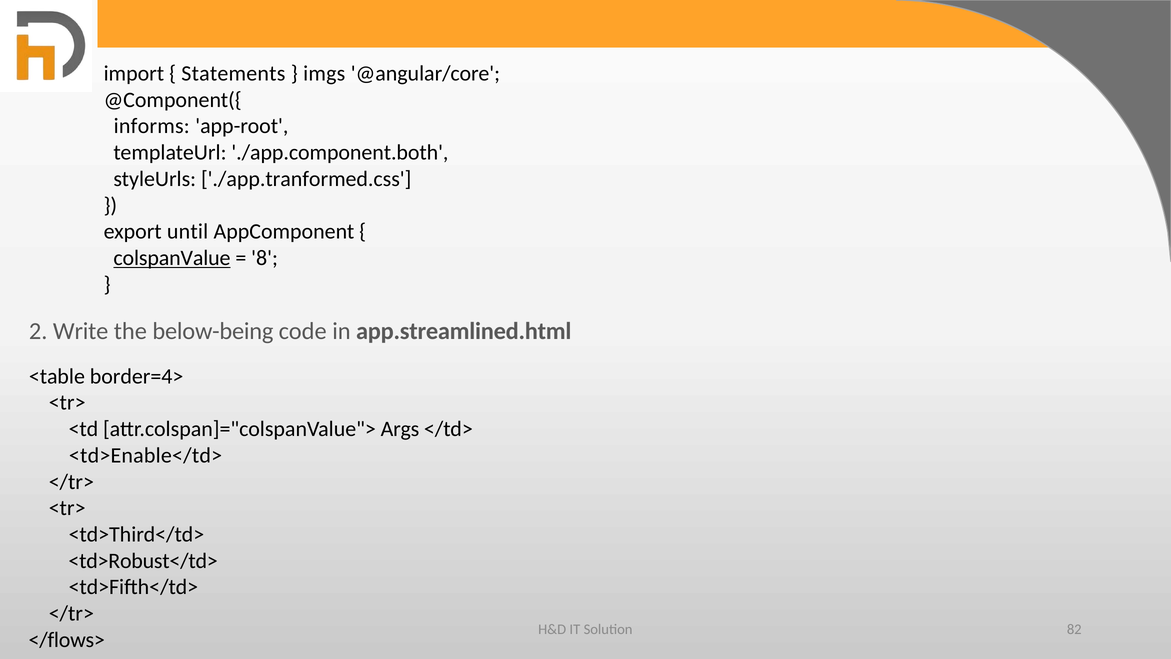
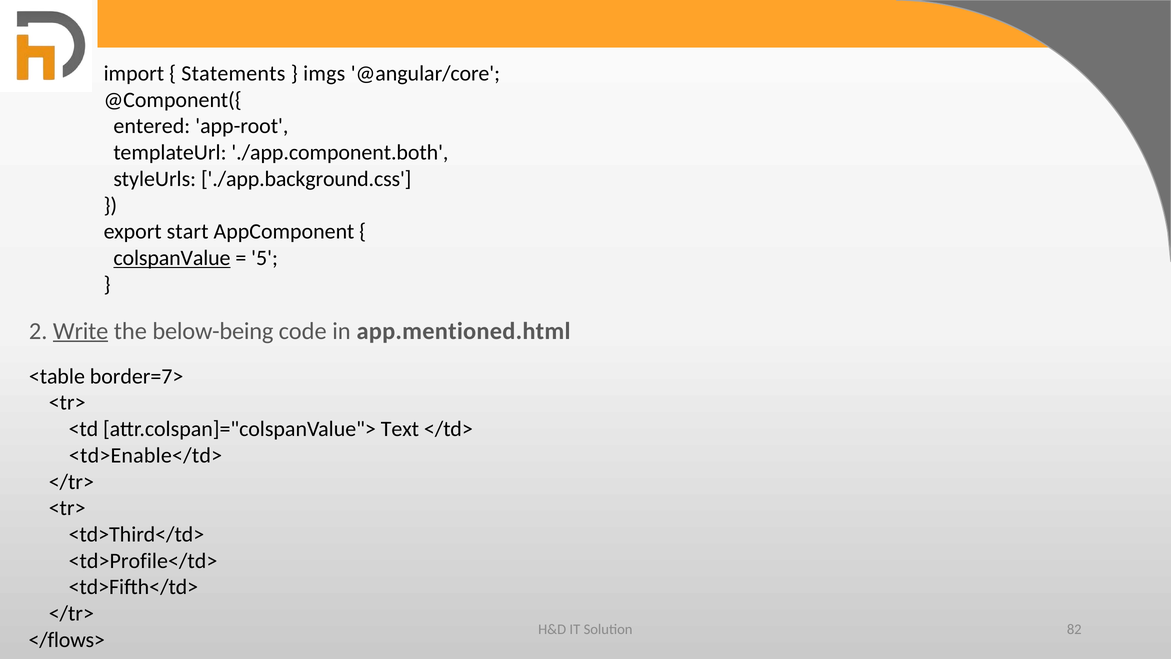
informs: informs -> entered (152, 126)
./app.tranformed.css: ./app.tranformed.css -> ./app.background.css (306, 179)
until: until -> start (188, 232)
8: 8 -> 5 (265, 258)
Write underline: none -> present (81, 331)
app.streamlined.html: app.streamlined.html -> app.mentioned.html (464, 331)
border=4>: border=4> -> border=7> (137, 376)
Args: Args -> Text (400, 429)
<td>Robust</td>: <td>Robust</td> -> <td>Profile</td> (143, 561)
